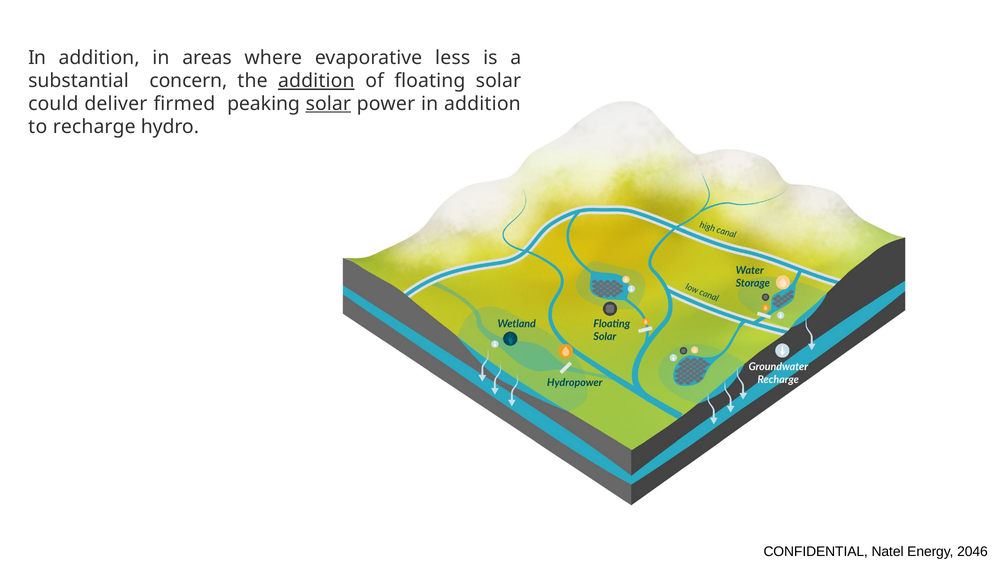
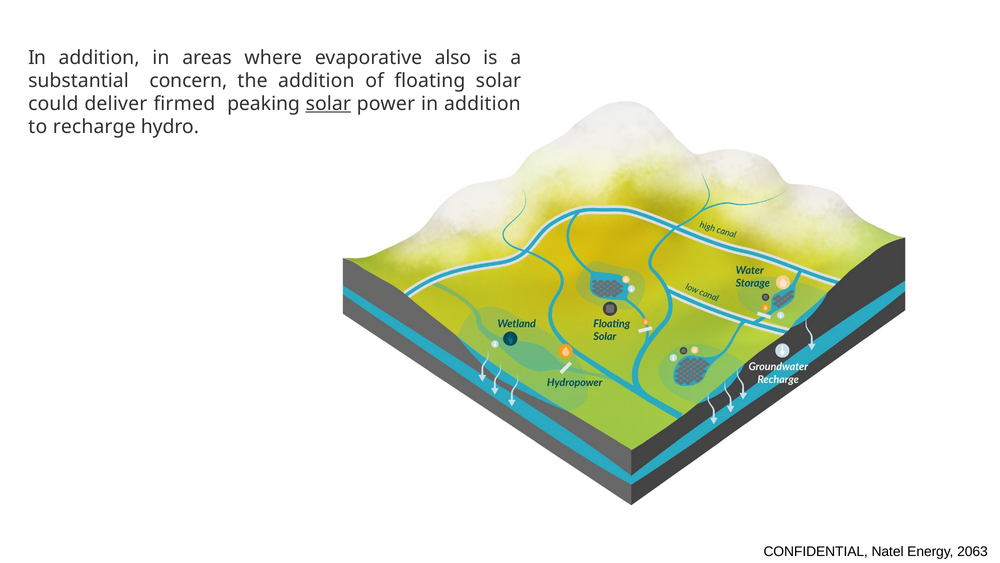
less: less -> also (453, 58)
addition underline: present -> none (316, 81)
2046: 2046 -> 2063 (972, 551)
